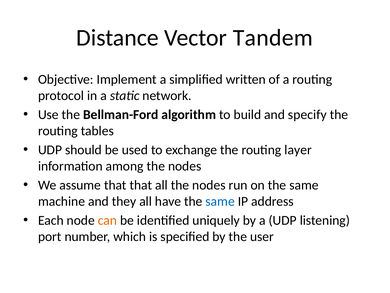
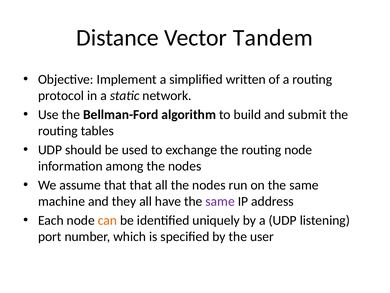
specify: specify -> submit (307, 114)
routing layer: layer -> node (298, 150)
same colour: blue -> purple (220, 201)
